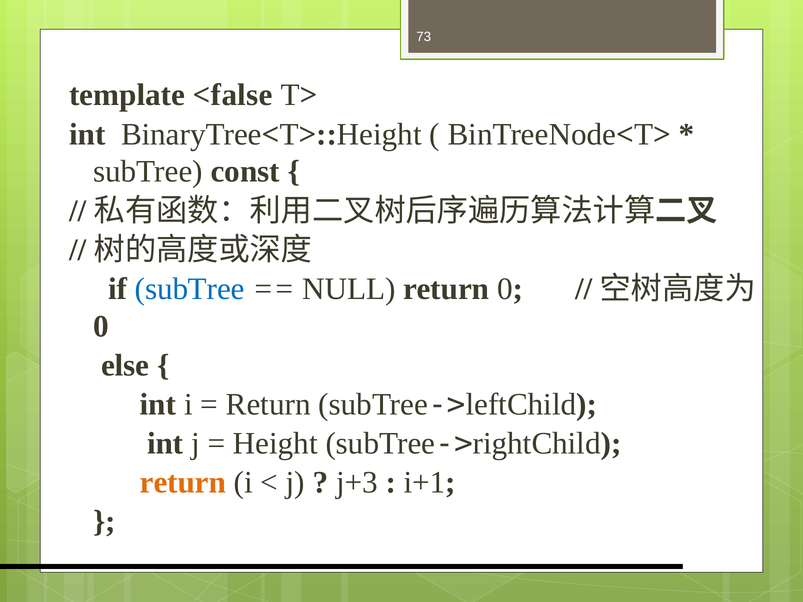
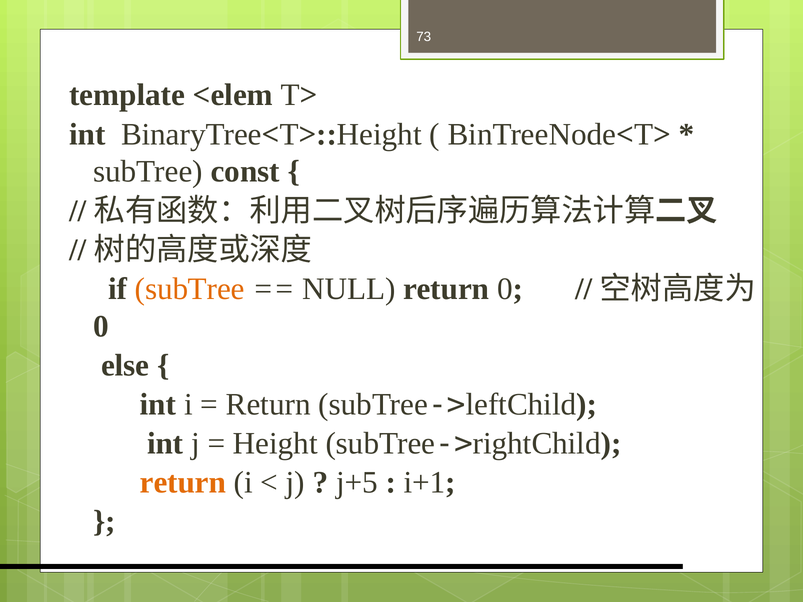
<false: <false -> <elem (233, 95)
subTree colour: blue -> orange (190, 289)
j+3: j+3 -> j+5 (357, 483)
